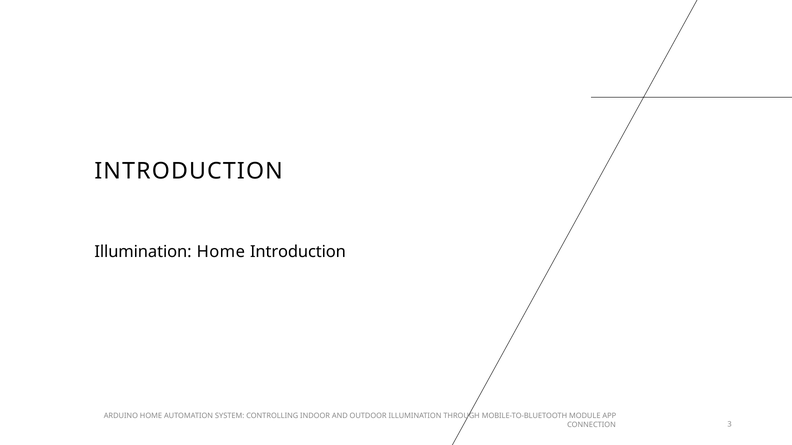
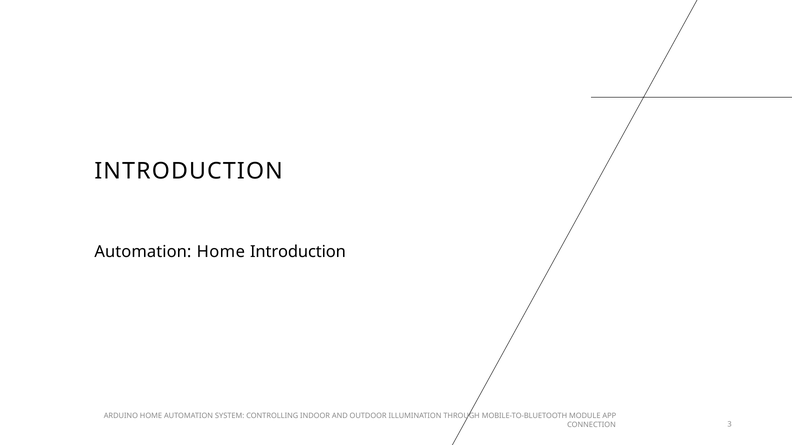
Illumination: Illumination -> Automation (143, 252)
